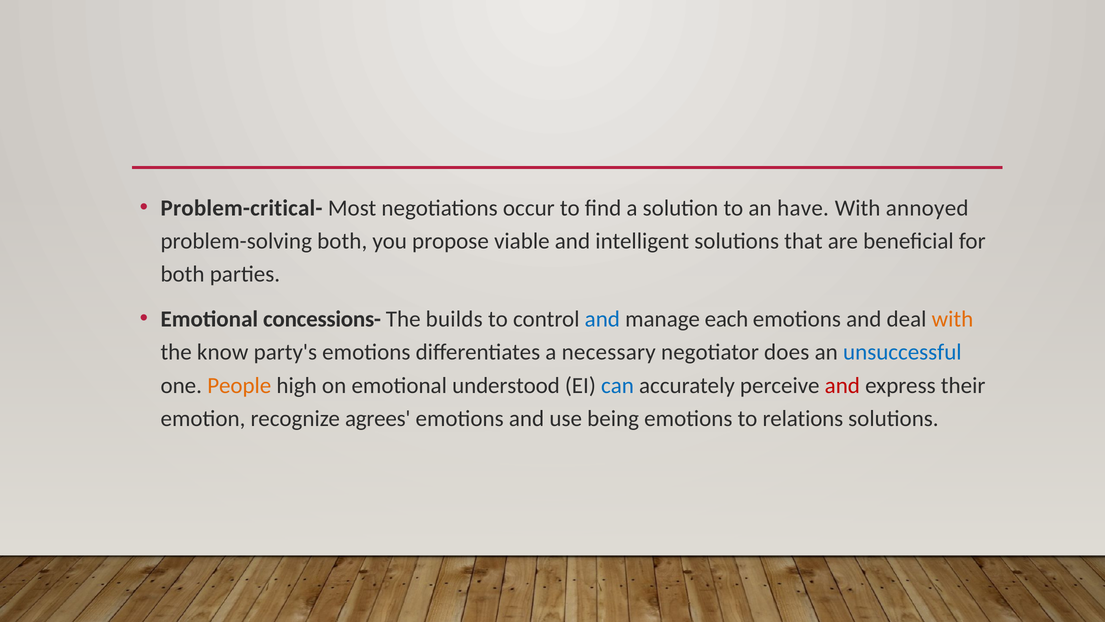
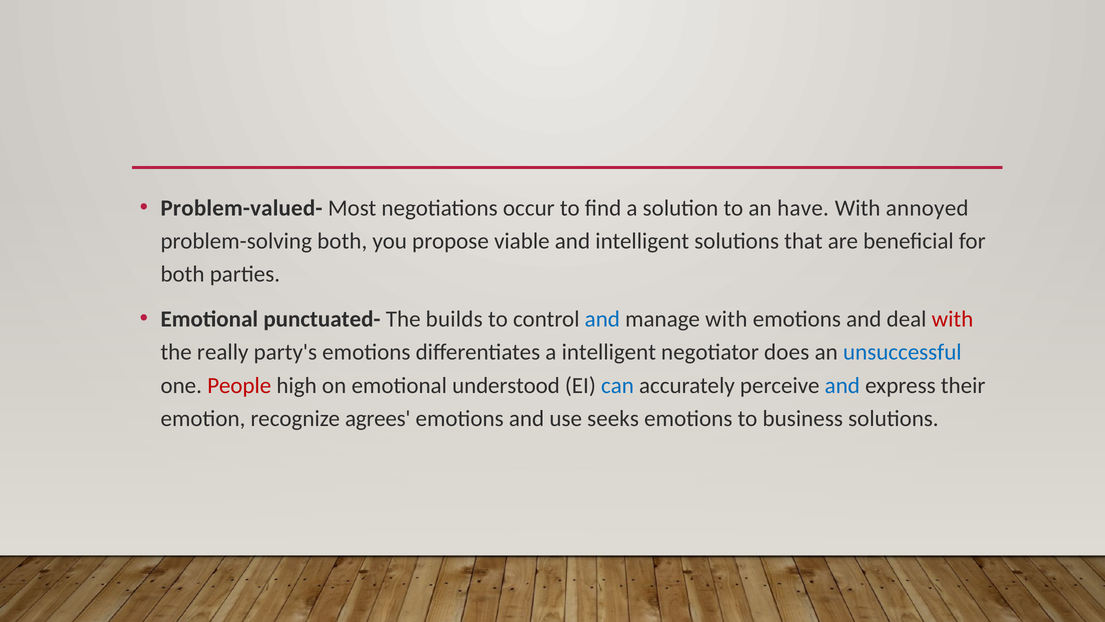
Problem-critical-: Problem-critical- -> Problem-valued- (242, 208)
concessions-: concessions- -> punctuated- (322, 319)
manage each: each -> with (726, 319)
with colour: orange -> red (952, 319)
know: know -> really (223, 352)
a necessary: necessary -> intelligent (609, 352)
People colour: orange -> red (239, 385)
and colour: red -> blue (842, 385)
being: being -> seeks (613, 418)
relations: relations -> business (803, 418)
